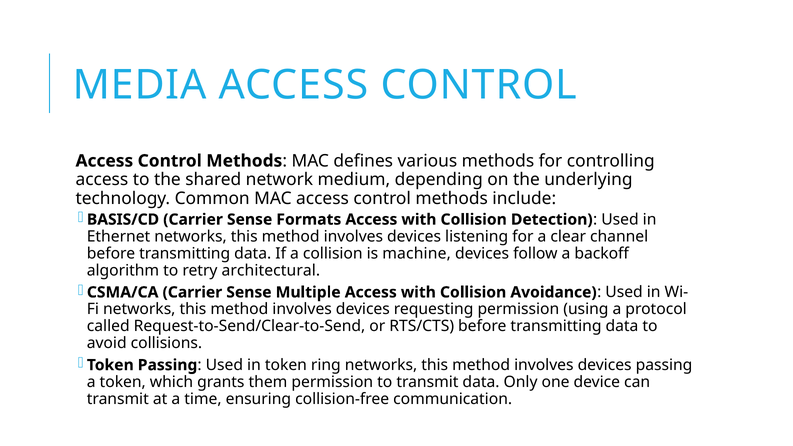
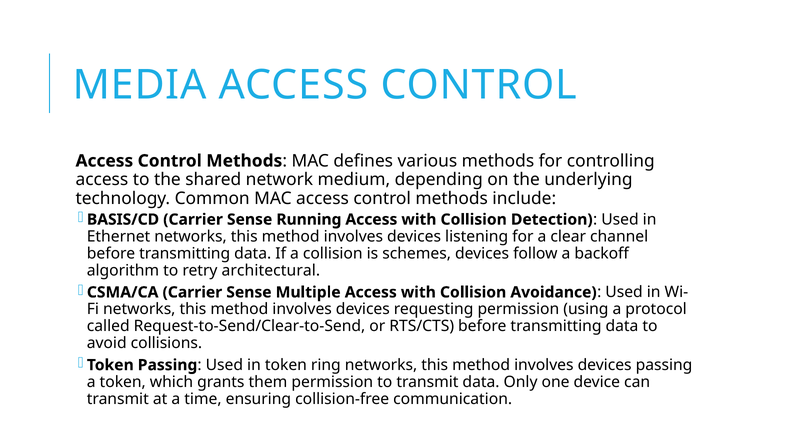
Formats: Formats -> Running (309, 220)
machine: machine -> schemes (417, 253)
